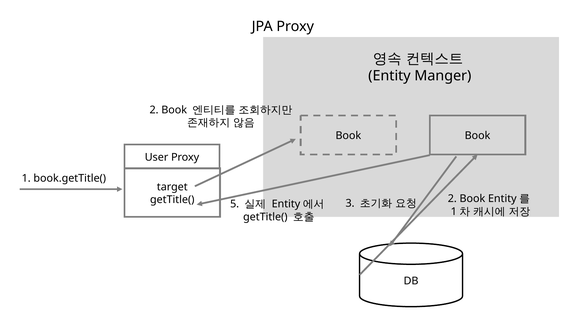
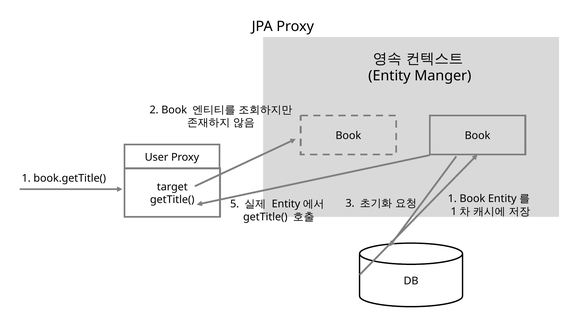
2: 2 -> 1 (452, 199)
